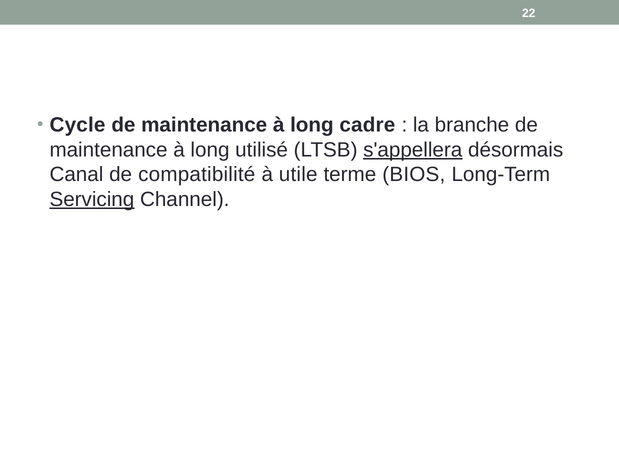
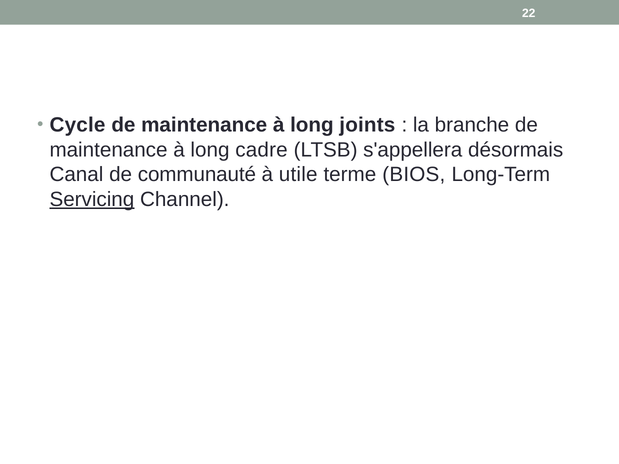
cadre: cadre -> joints (367, 125)
utilisé: utilisé -> cadre (261, 150)
s'appellera underline: present -> none (413, 150)
compatibilité: compatibilité -> communauté (197, 175)
